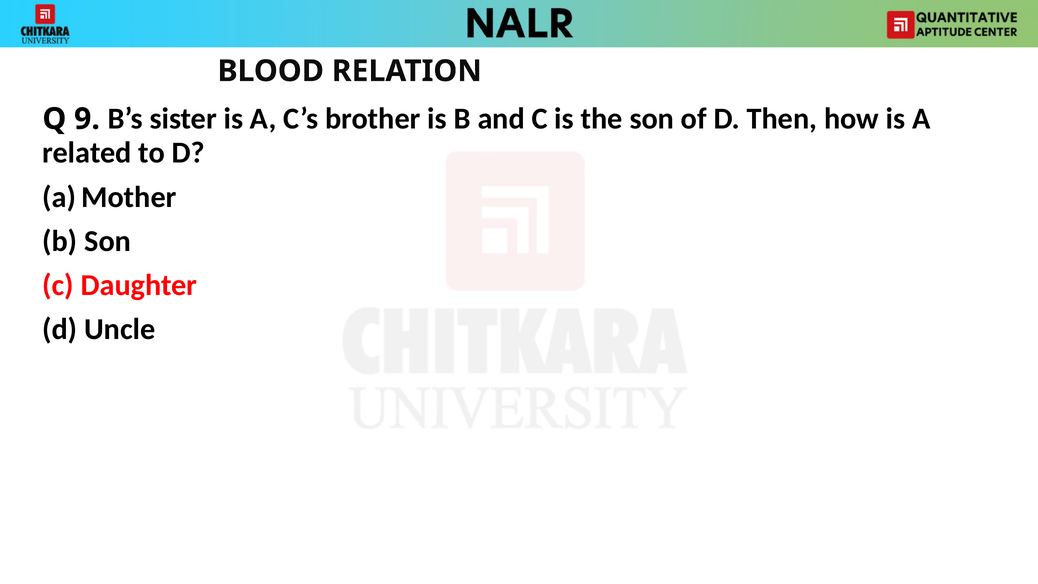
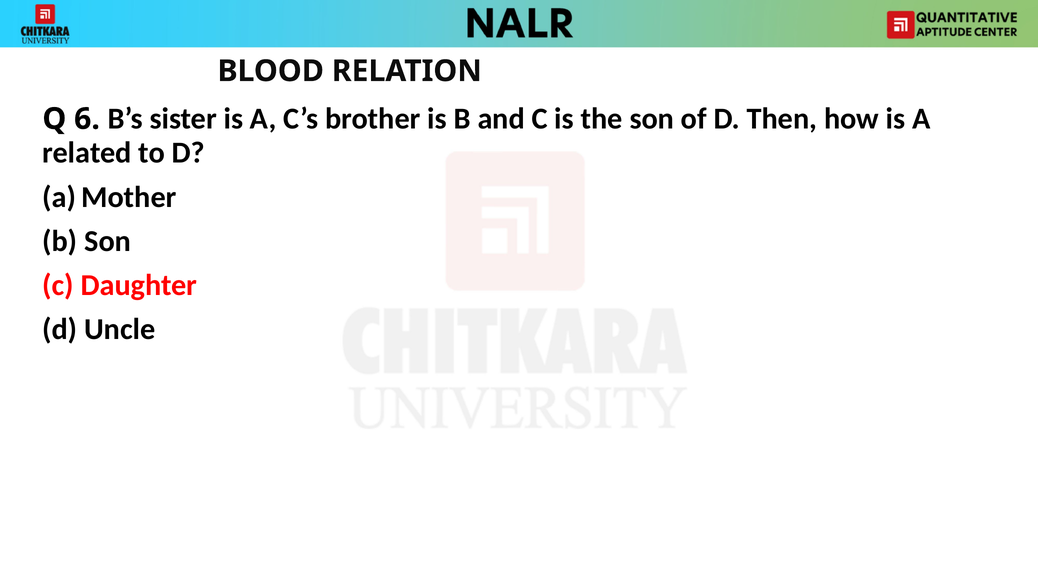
9: 9 -> 6 (87, 119)
